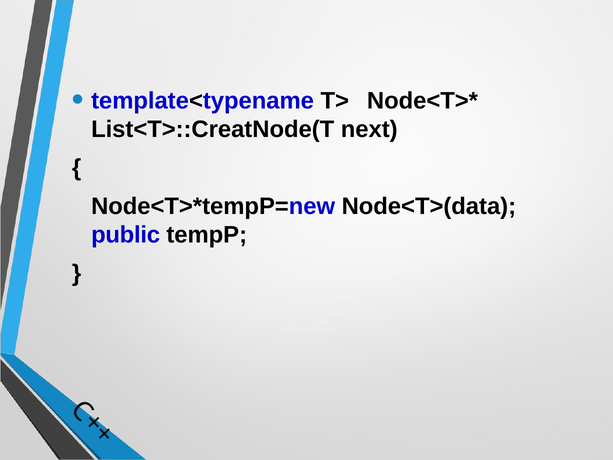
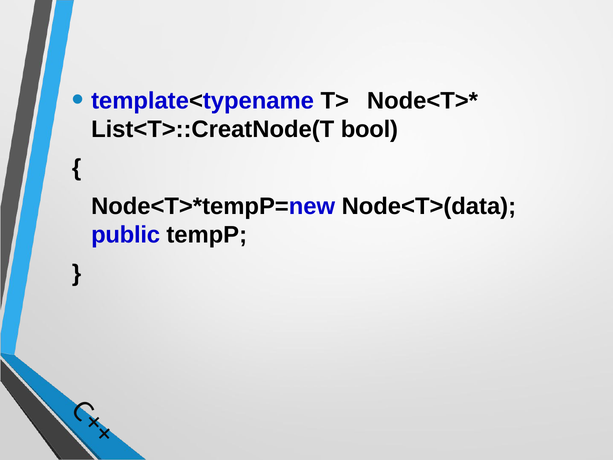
next: next -> bool (369, 129)
